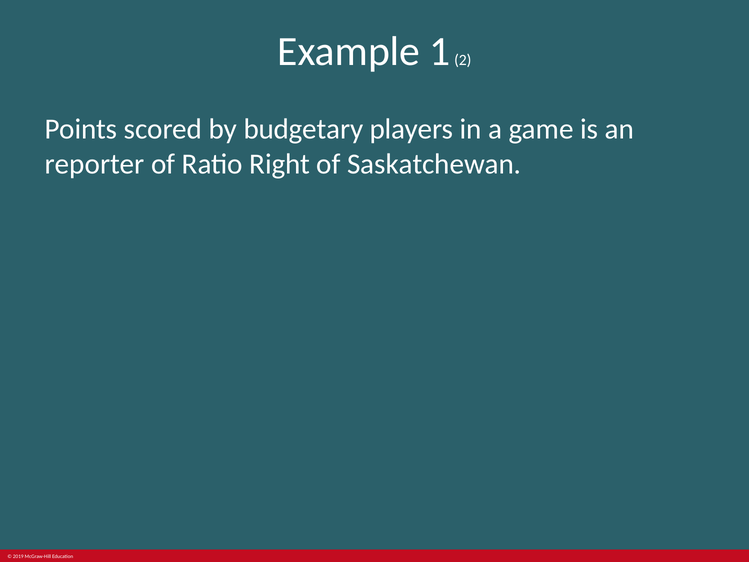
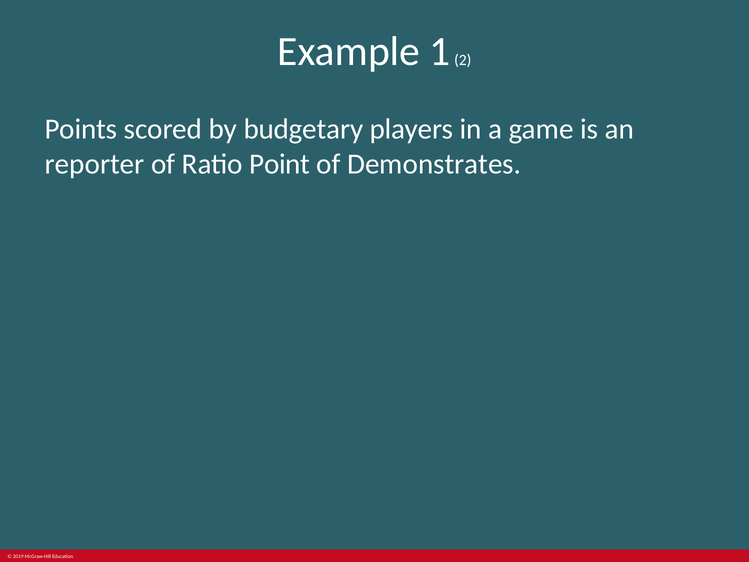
Right: Right -> Point (280, 164)
Saskatchewan: Saskatchewan -> Demonstrates (434, 164)
